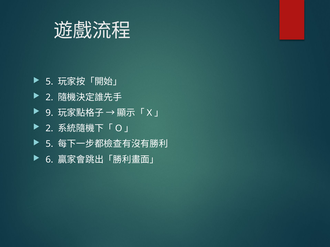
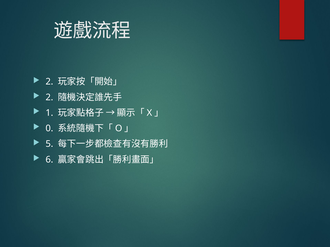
5: 5 -> 2 (49, 82)
9: 9 -> 1 (49, 113)
2: 2 -> 0 (49, 129)
